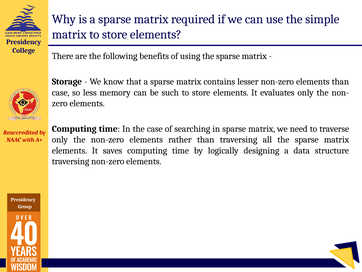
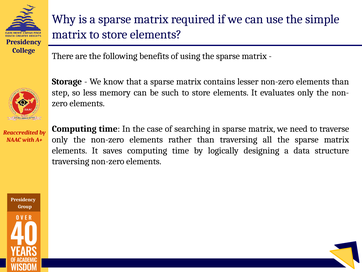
case: case -> step (61, 92)
